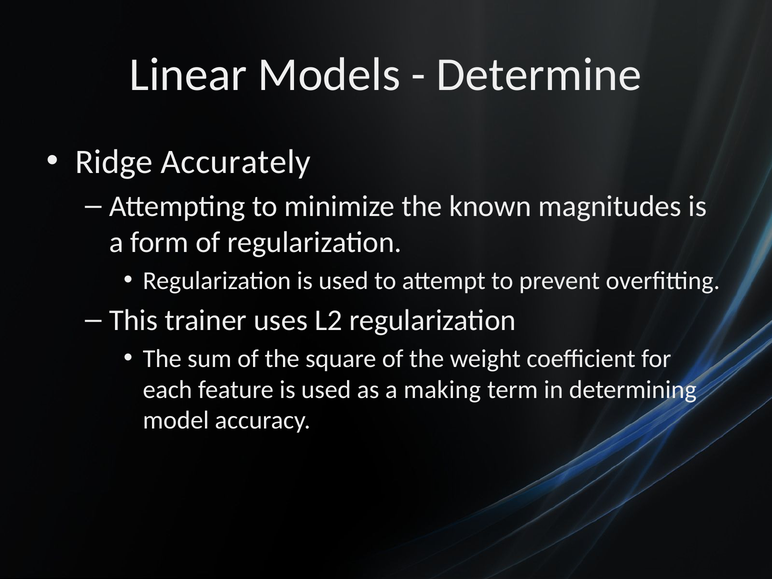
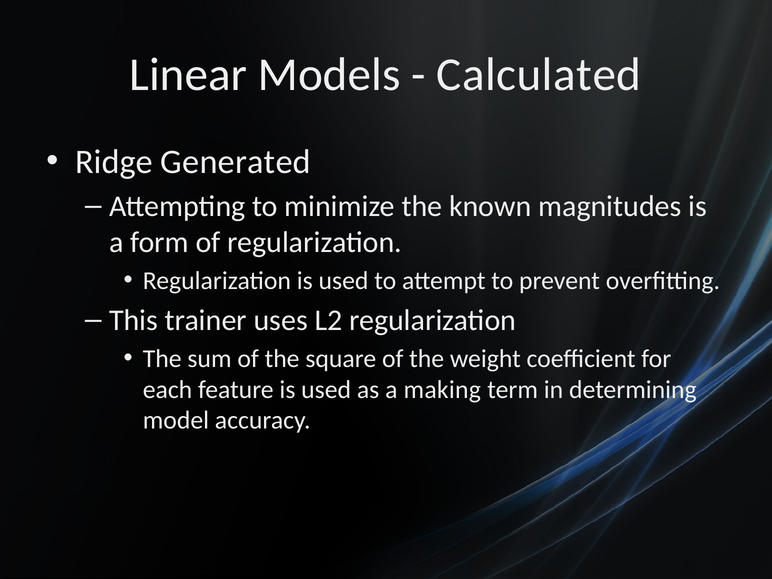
Determine: Determine -> Calculated (539, 75)
Accurately: Accurately -> Generated (236, 162)
